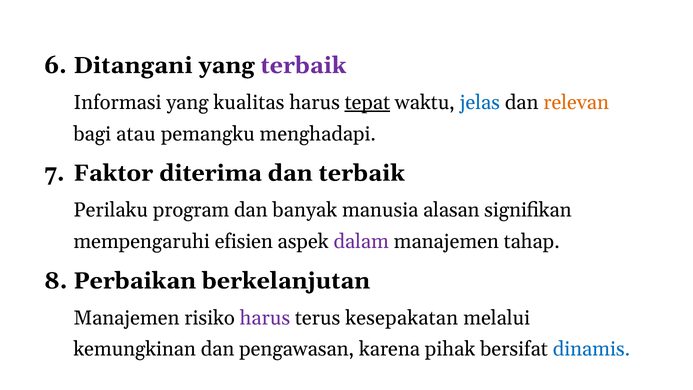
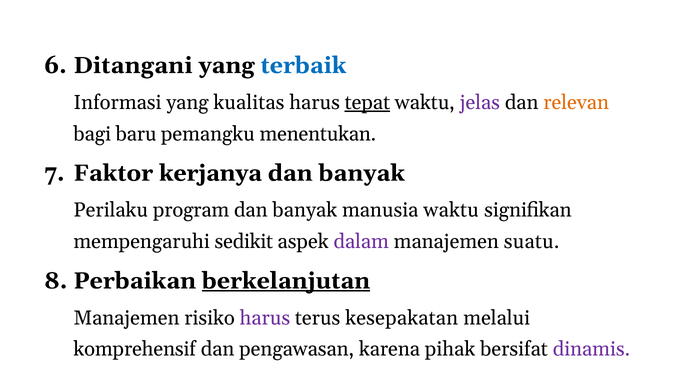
terbaik colour: purple -> blue (304, 65)
jelas colour: blue -> purple (480, 102)
atau: atau -> baru (136, 134)
menghadapi: menghadapi -> menentukan (318, 134)
diterima: diterima -> kerjanya (210, 173)
terbaik: terbaik -> banyak (362, 173)
manusia alasan: alasan -> waktu (451, 210)
efisien: efisien -> sedikit (244, 242)
tahap: tahap -> suatu (532, 242)
berkelanjutan underline: none -> present (286, 281)
kemungkinan: kemungkinan -> komprehensif (135, 349)
dinamis colour: blue -> purple (591, 349)
